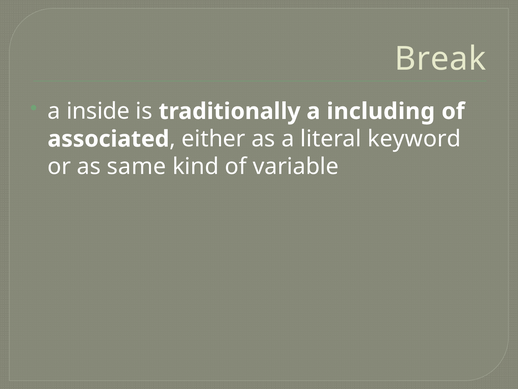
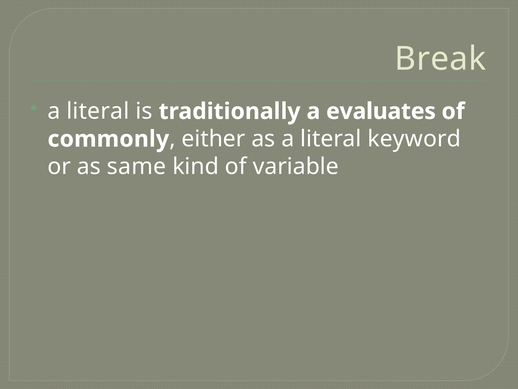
inside: inside -> literal (98, 111)
including: including -> evaluates (381, 111)
associated: associated -> commonly (108, 139)
